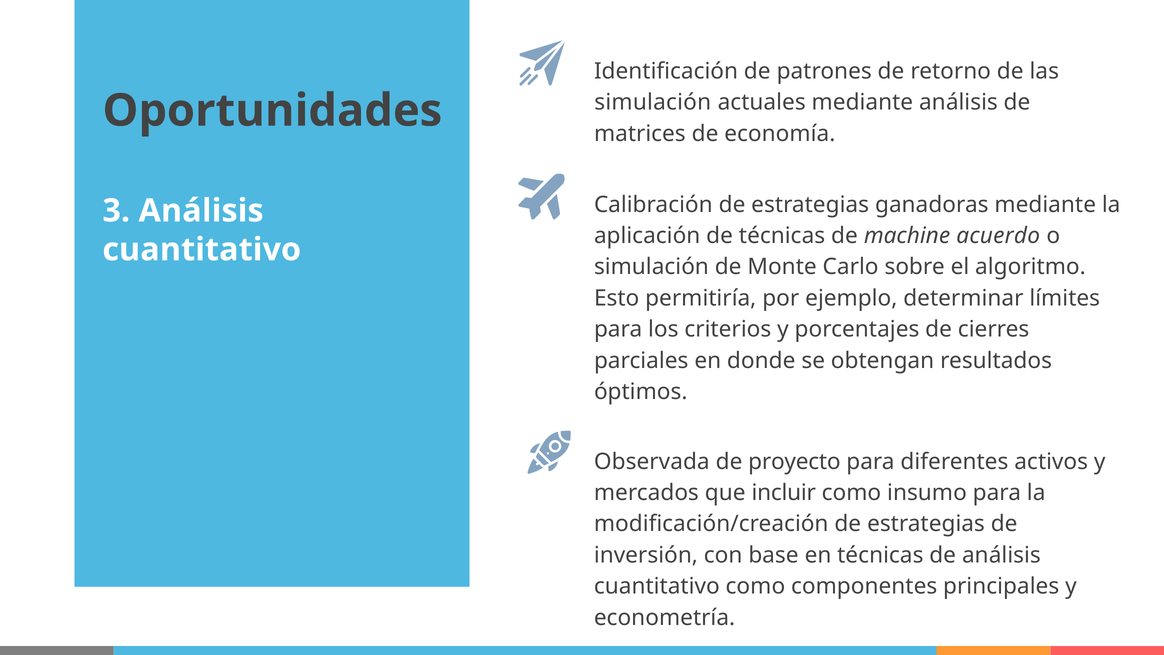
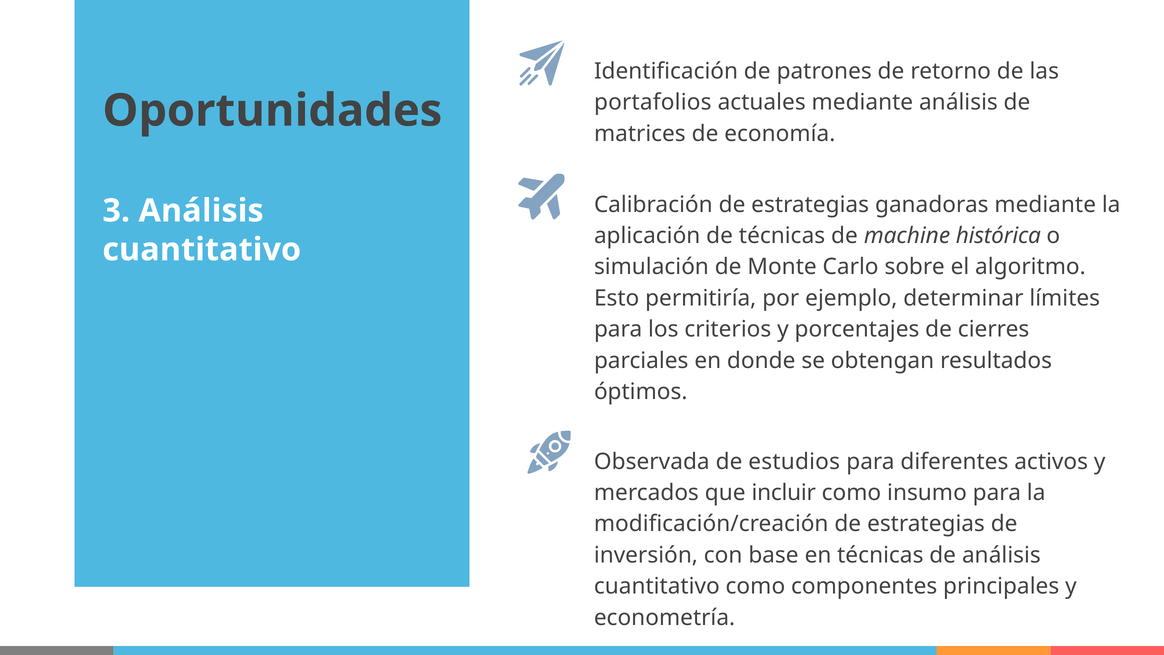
simulación: simulación -> portafolios (653, 102)
acuerdo: acuerdo -> histórica (998, 236)
proyecto: proyecto -> estudios (794, 461)
